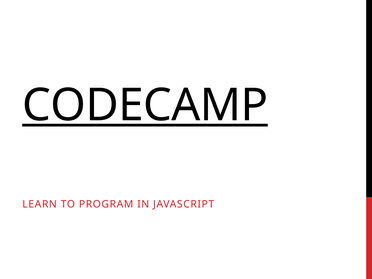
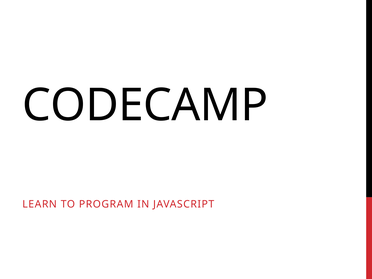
CODECAMP underline: present -> none (145, 105)
